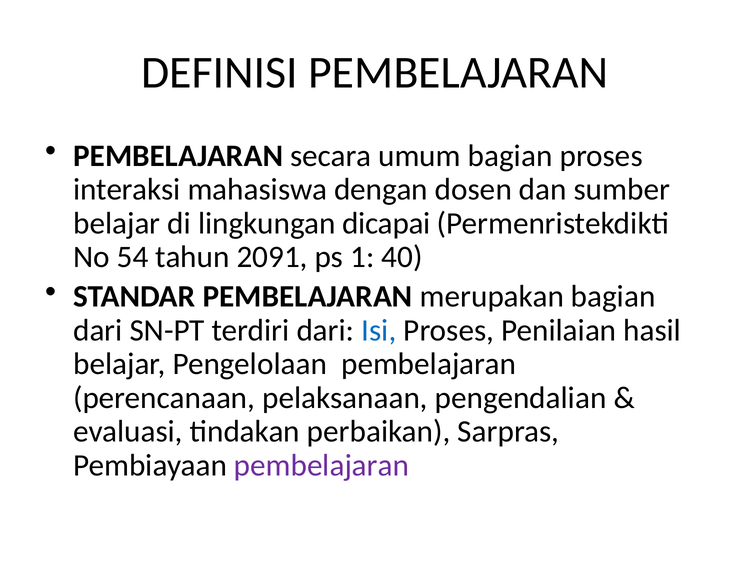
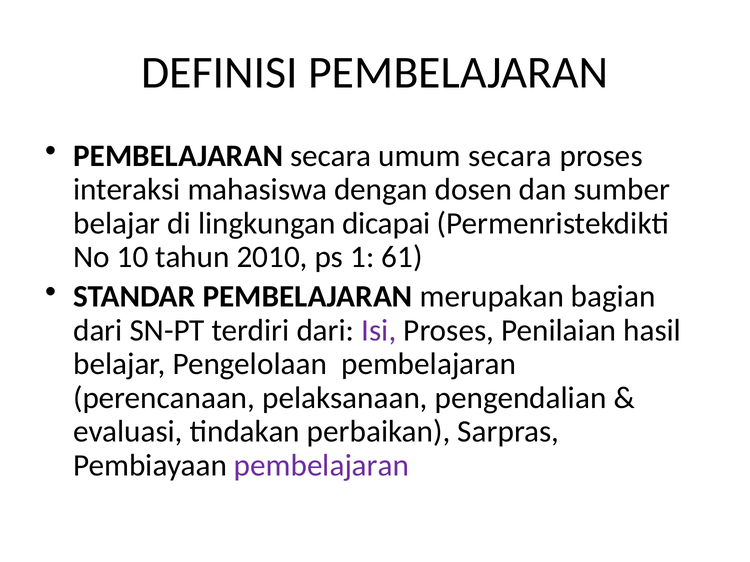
umum bagian: bagian -> secara (510, 156)
54: 54 -> 10 (133, 257)
2091: 2091 -> 2010 (272, 257)
40: 40 -> 61 (402, 257)
Isi colour: blue -> purple (379, 331)
